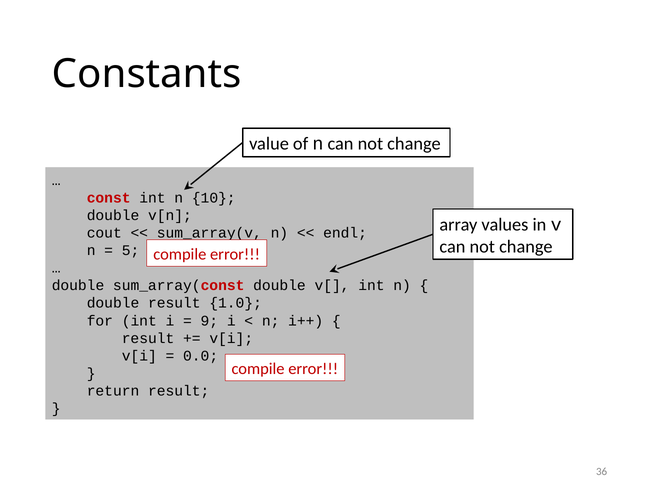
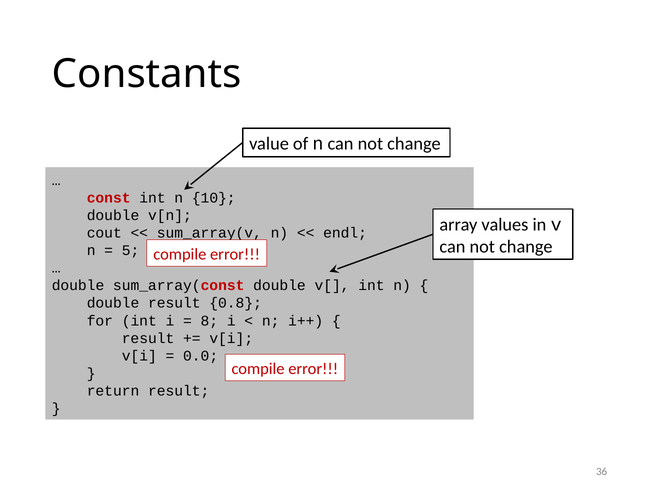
1.0: 1.0 -> 0.8 (236, 303)
9: 9 -> 8 (209, 321)
